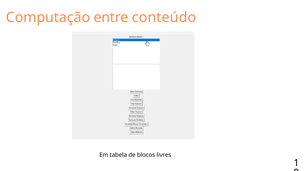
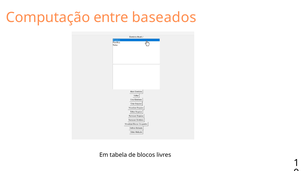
conteúdo: conteúdo -> baseados (164, 17)
